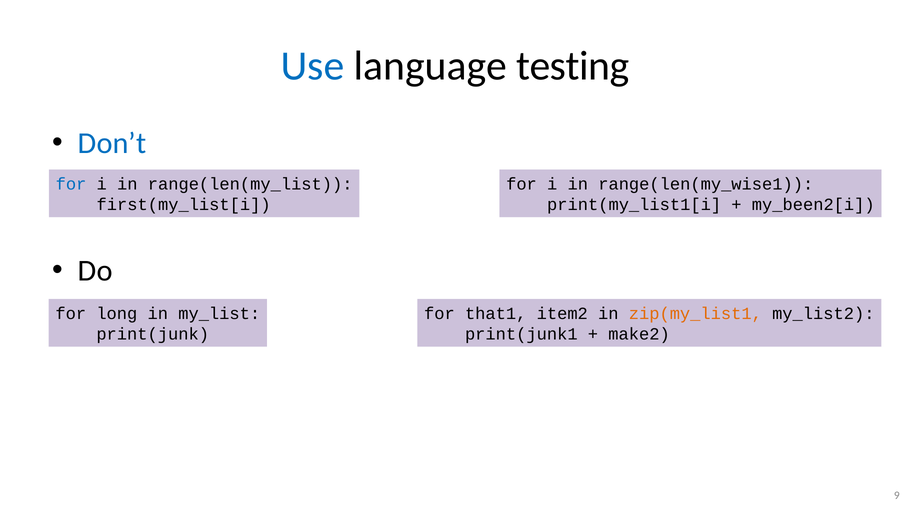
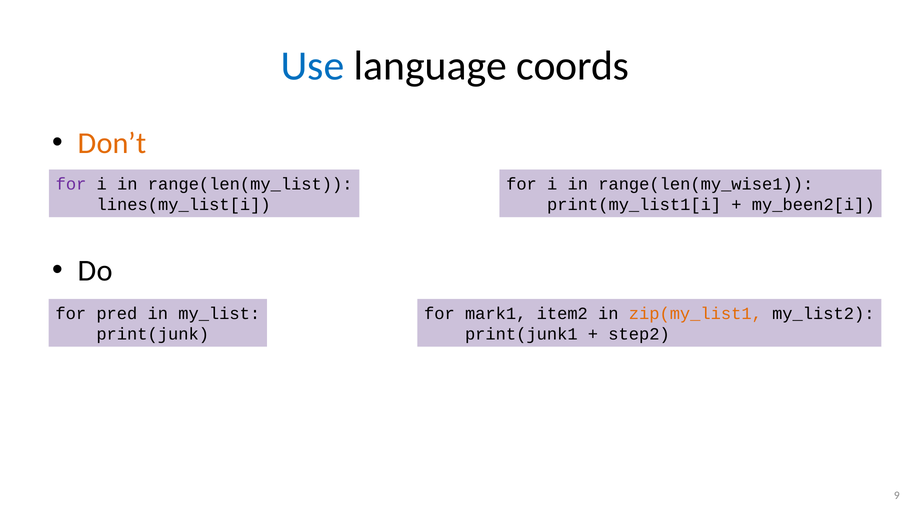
testing: testing -> coords (573, 66)
Don’t colour: blue -> orange (112, 143)
for colour: blue -> purple (71, 184)
first(my_list[i: first(my_list[i -> lines(my_list[i (184, 205)
long: long -> pred (117, 314)
that1: that1 -> mark1 (496, 314)
make2: make2 -> step2 (639, 334)
